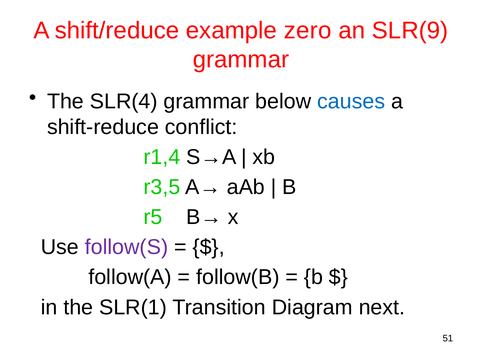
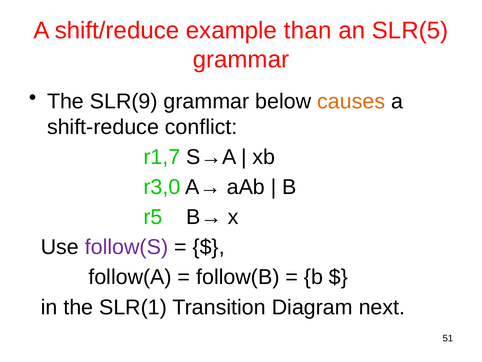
zero: zero -> than (308, 31)
SLR(9: SLR(9 -> SLR(5 (410, 31)
SLR(4: SLR(4 -> SLR(9 (124, 101)
causes colour: blue -> orange (351, 101)
r1,4: r1,4 -> r1,7 (162, 157)
r3,5: r3,5 -> r3,0 (162, 187)
